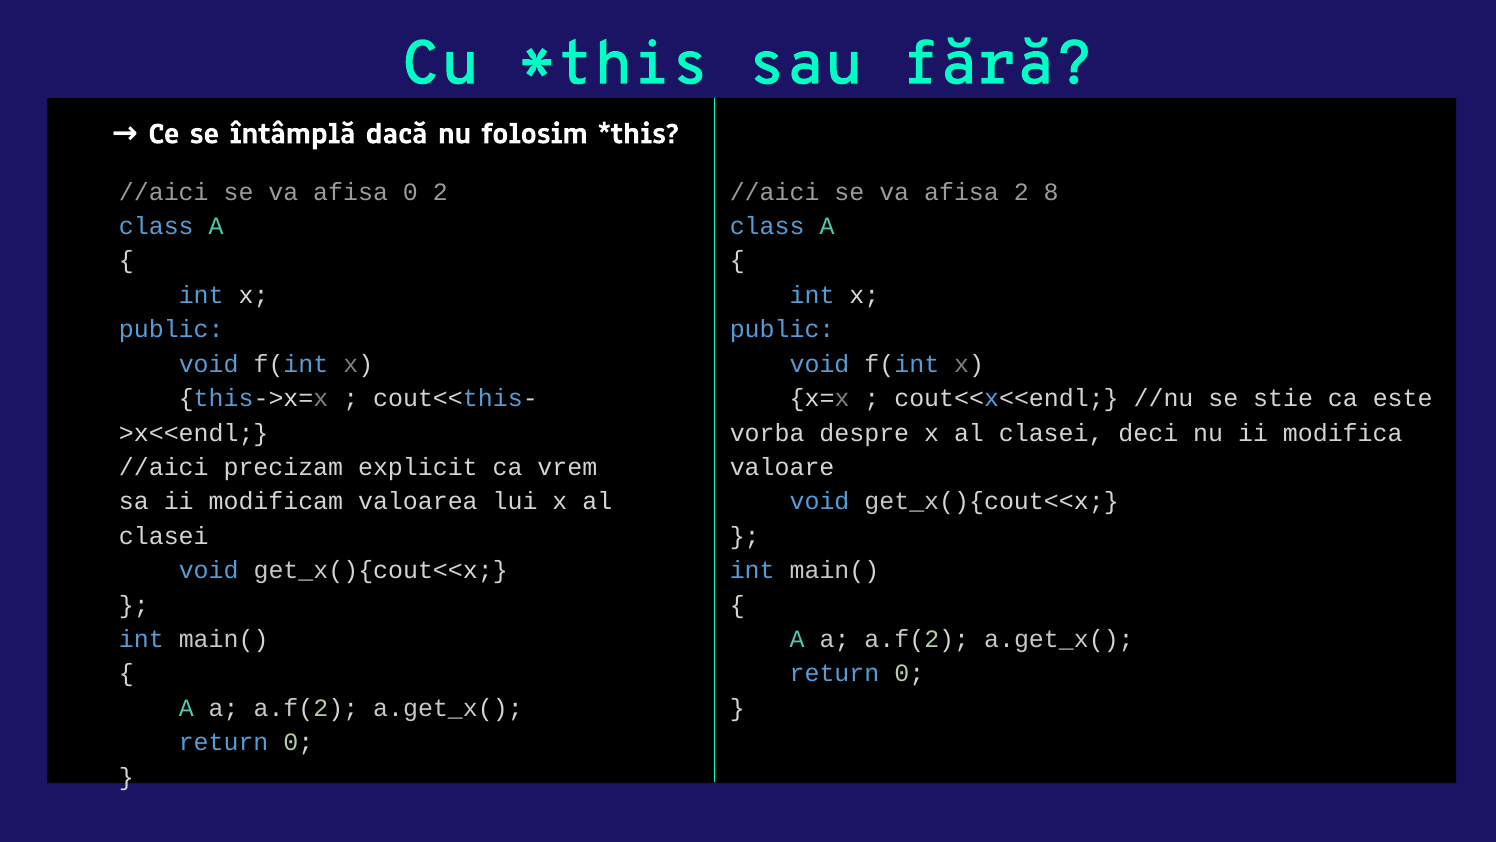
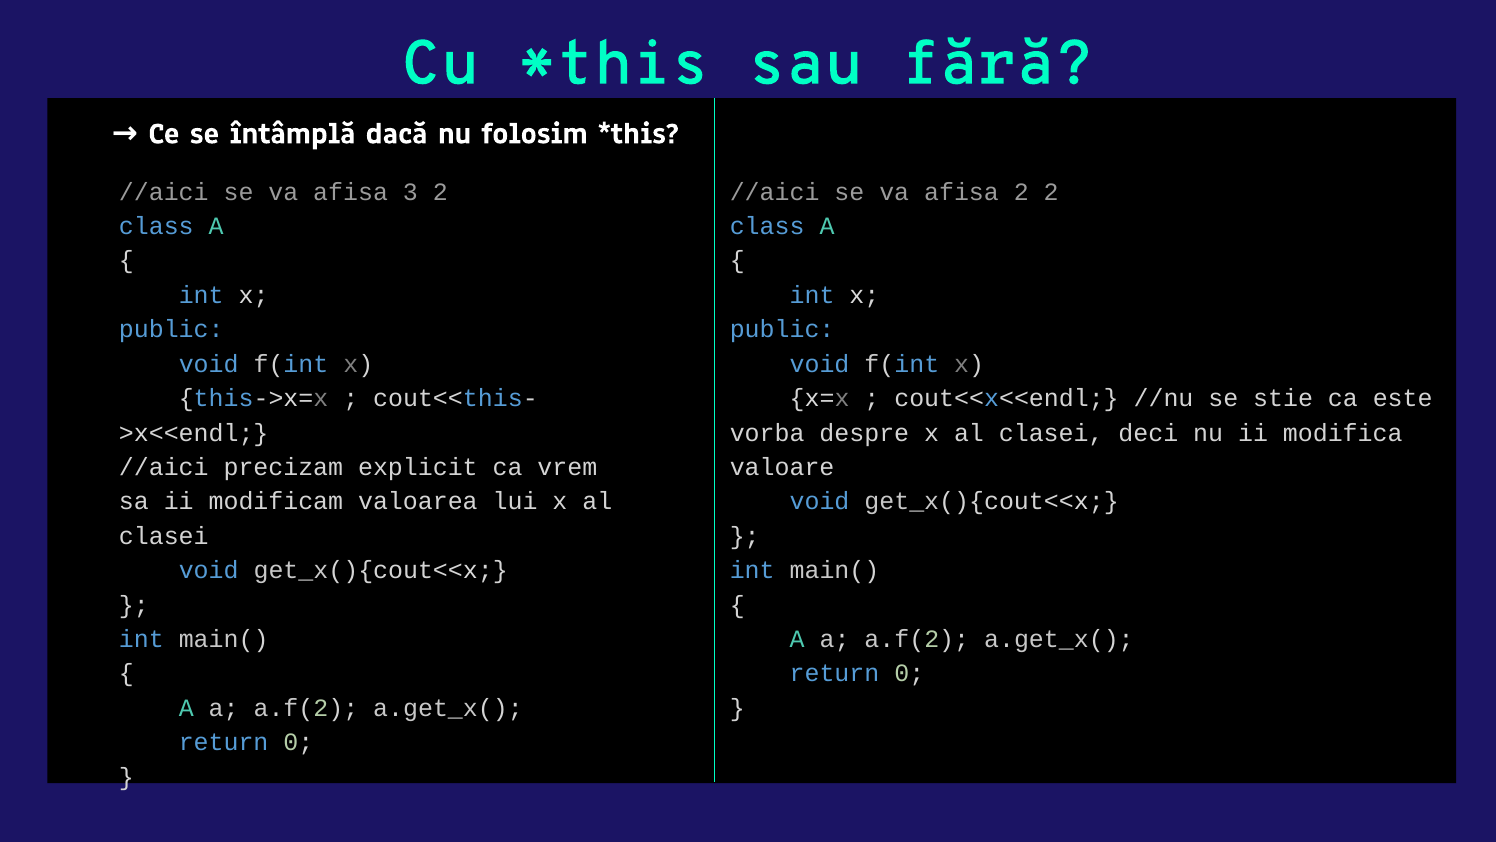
afisa 0: 0 -> 3 (410, 192)
2 8: 8 -> 2 (1051, 192)
